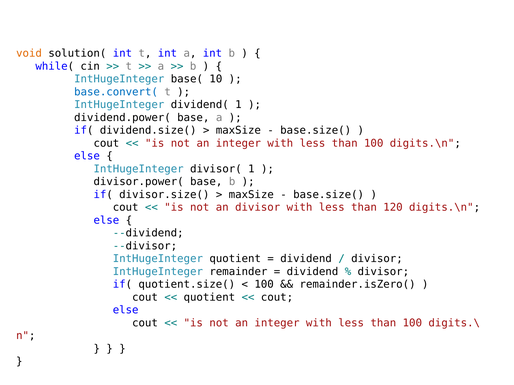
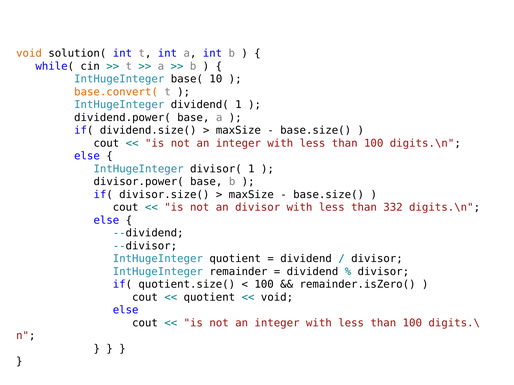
base.convert( colour: blue -> orange (116, 92)
120: 120 -> 332 (393, 208)
cout: cout -> void (277, 298)
